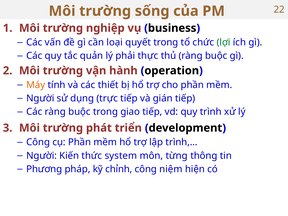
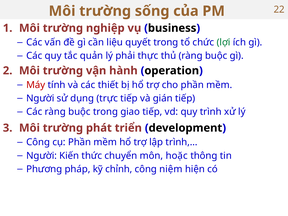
loại: loại -> liệu (115, 42)
Máy colour: orange -> red (36, 85)
system: system -> chuyển (121, 156)
từng: từng -> hoặc (177, 156)
